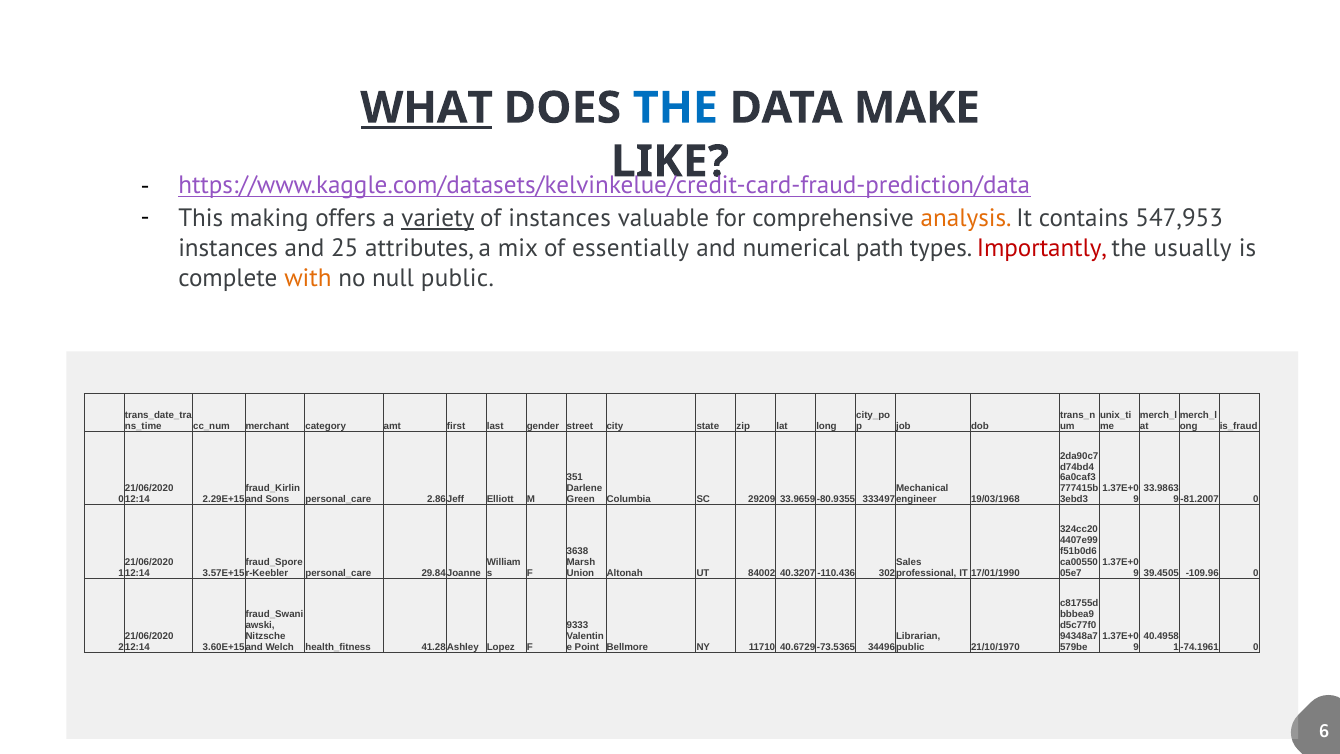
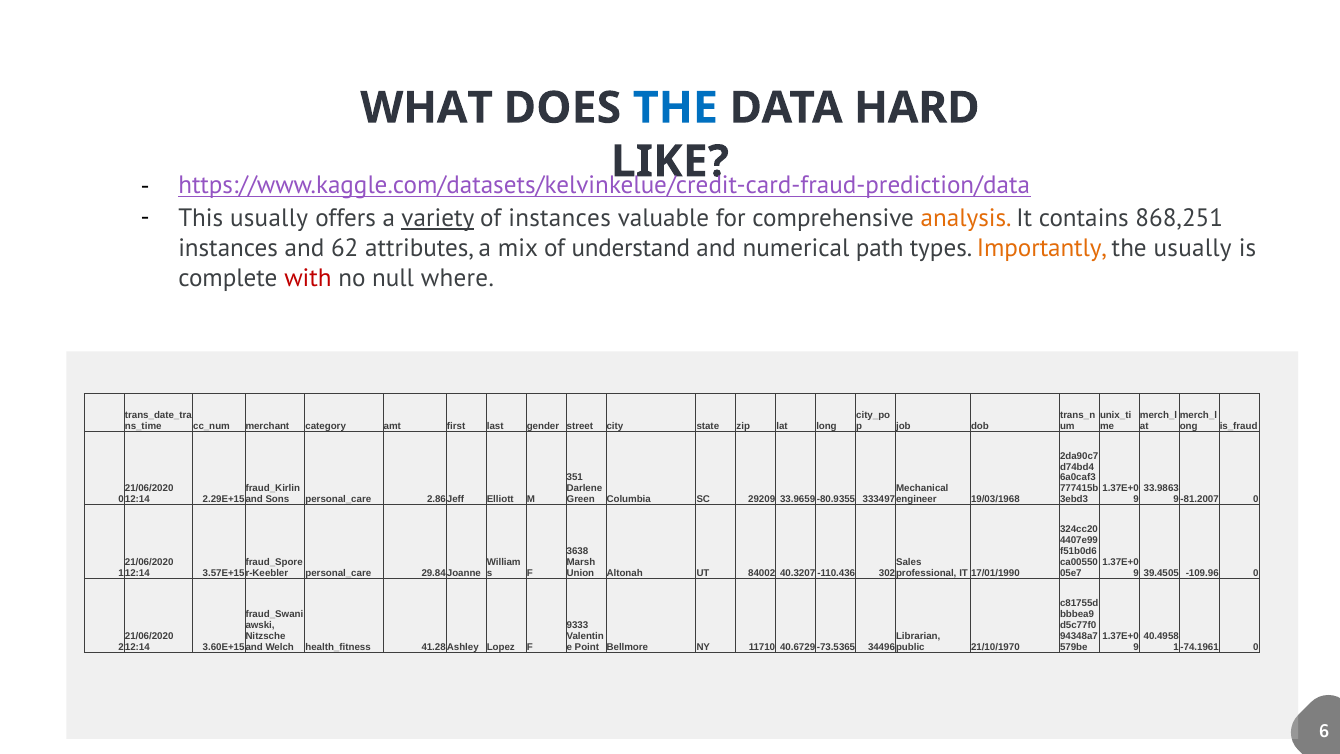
WHAT underline: present -> none (427, 108)
MAKE: MAKE -> HARD (917, 108)
This making: making -> usually (269, 218)
547,953: 547,953 -> 868,251 (1179, 218)
25: 25 -> 62 (345, 248)
essentially: essentially -> understand (631, 248)
Importantly colour: red -> orange (1042, 248)
with colour: orange -> red (308, 278)
null public: public -> where (457, 278)
